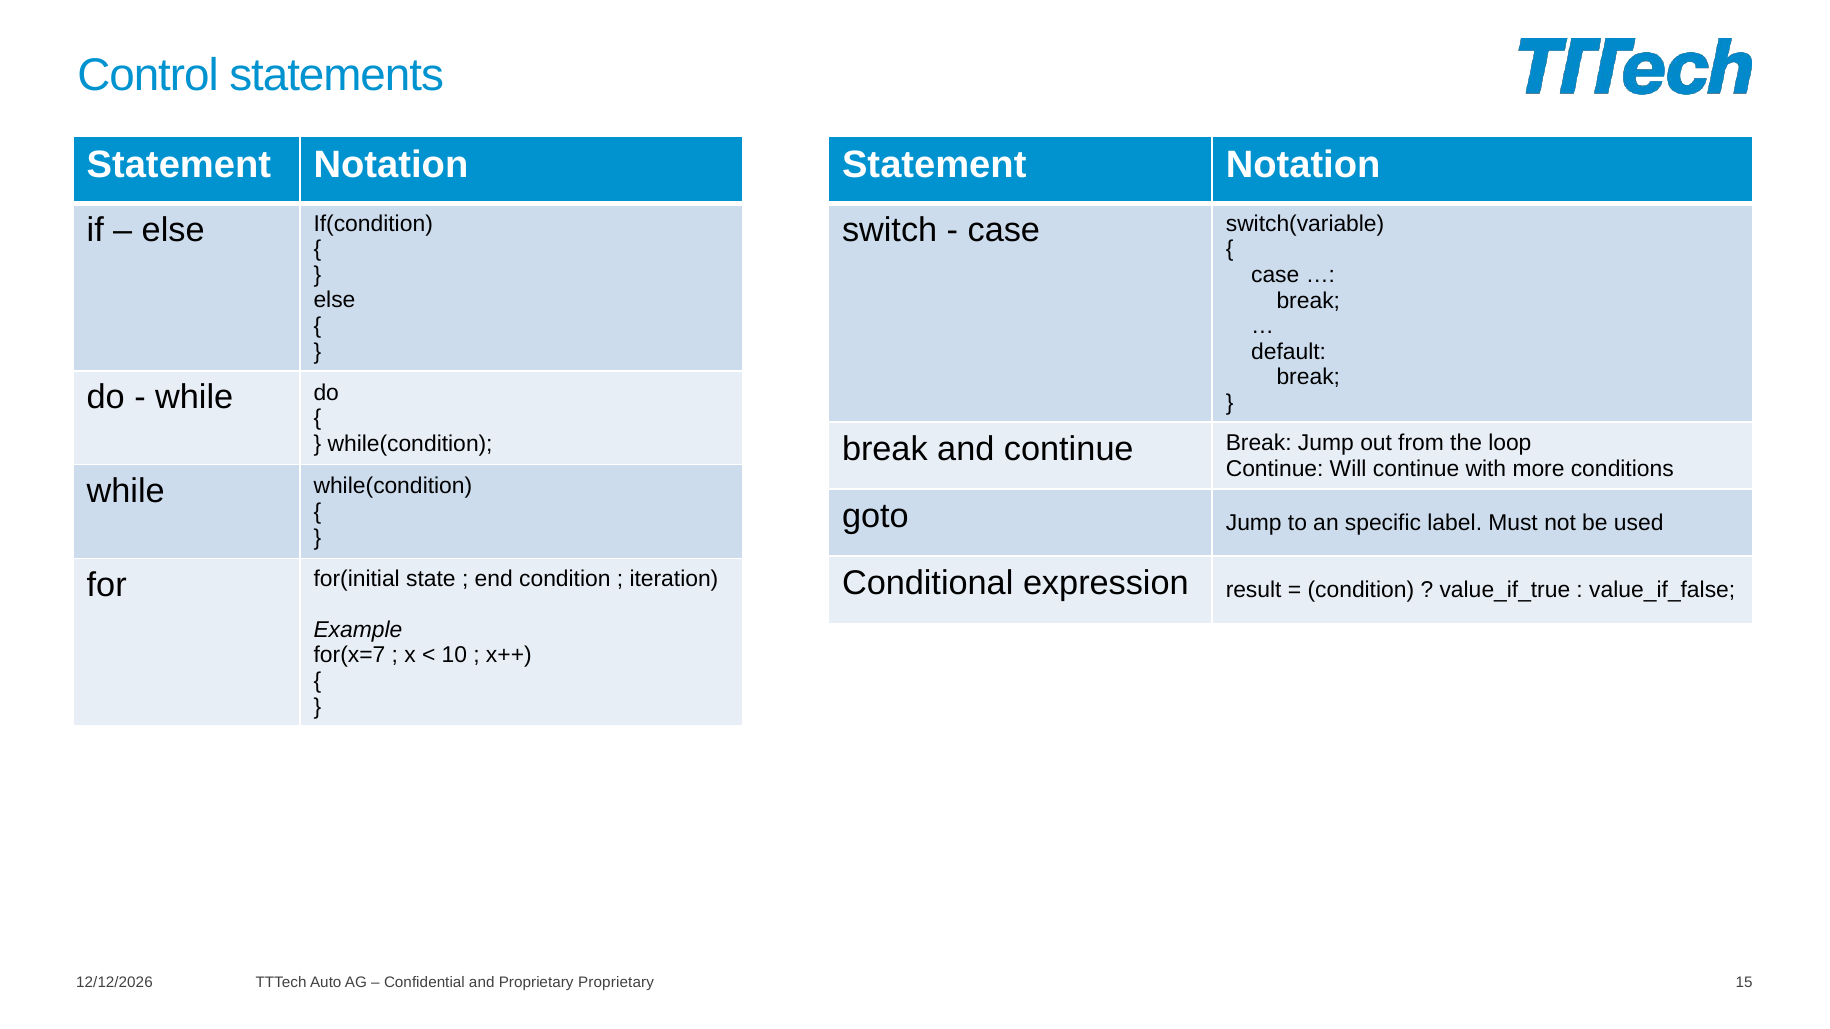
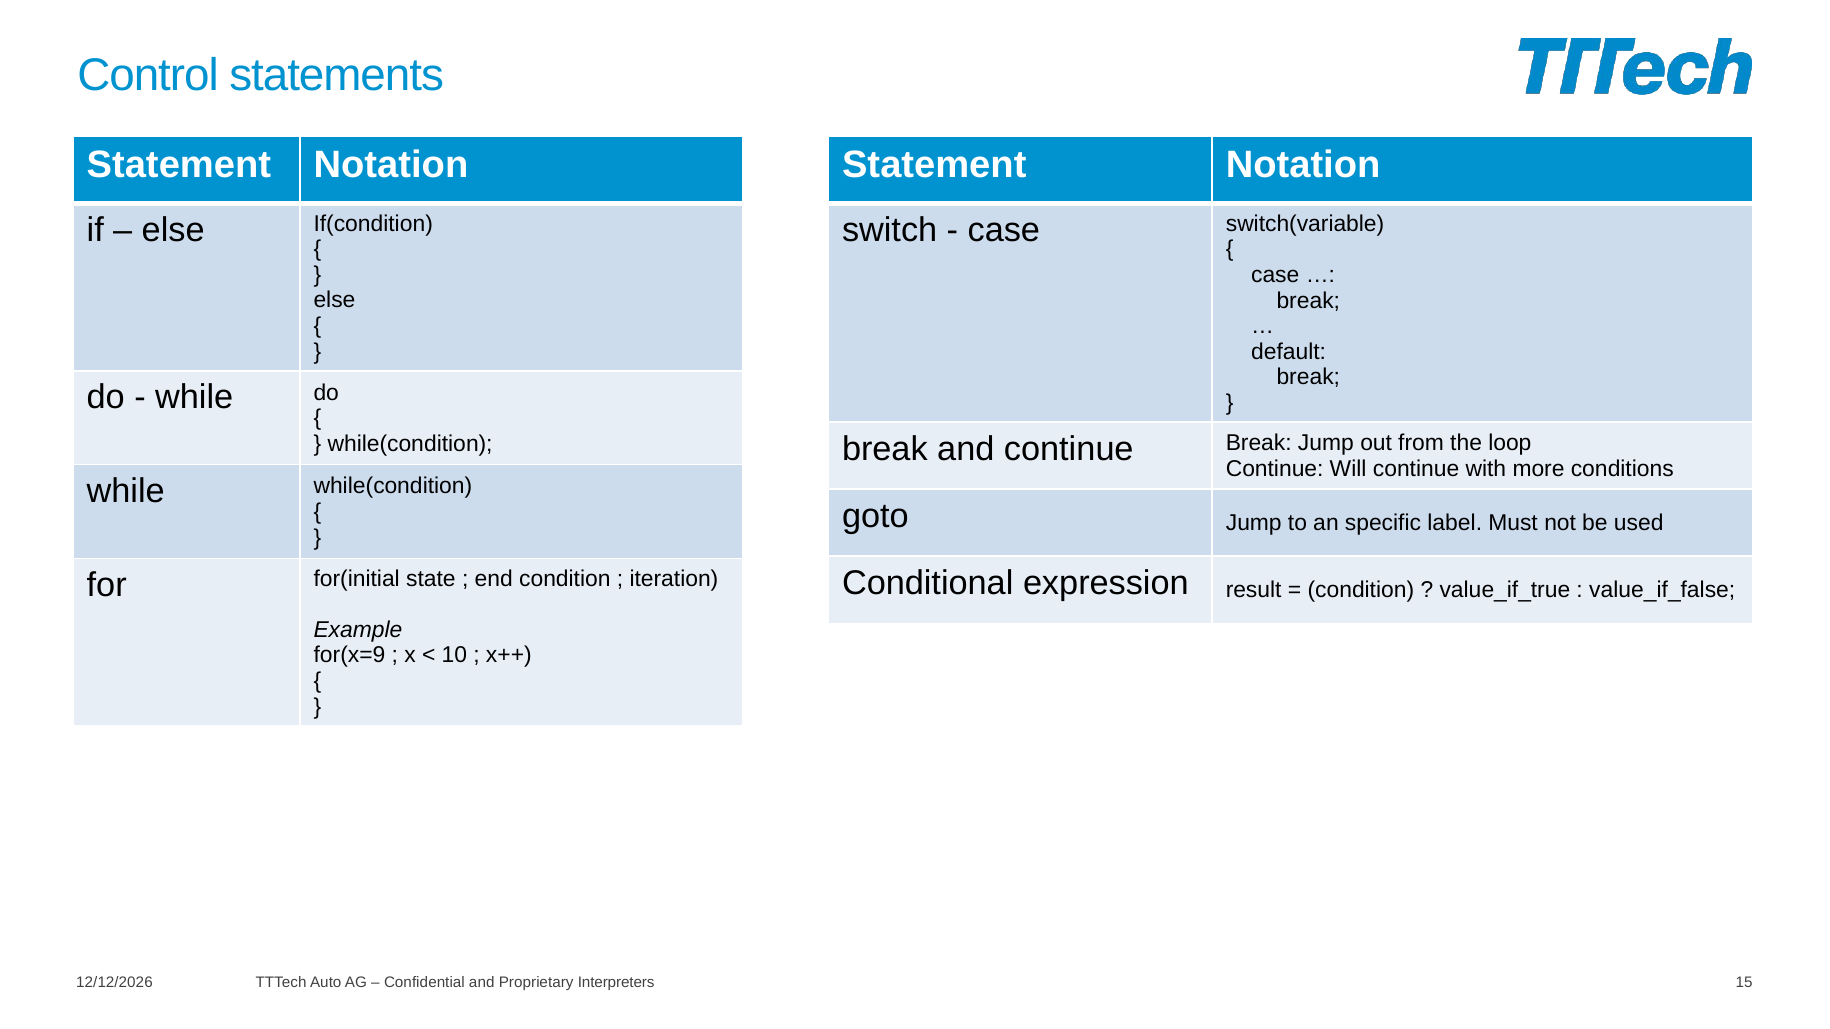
for(x=7: for(x=7 -> for(x=9 (349, 656)
Proprietary Proprietary: Proprietary -> Interpreters (616, 983)
